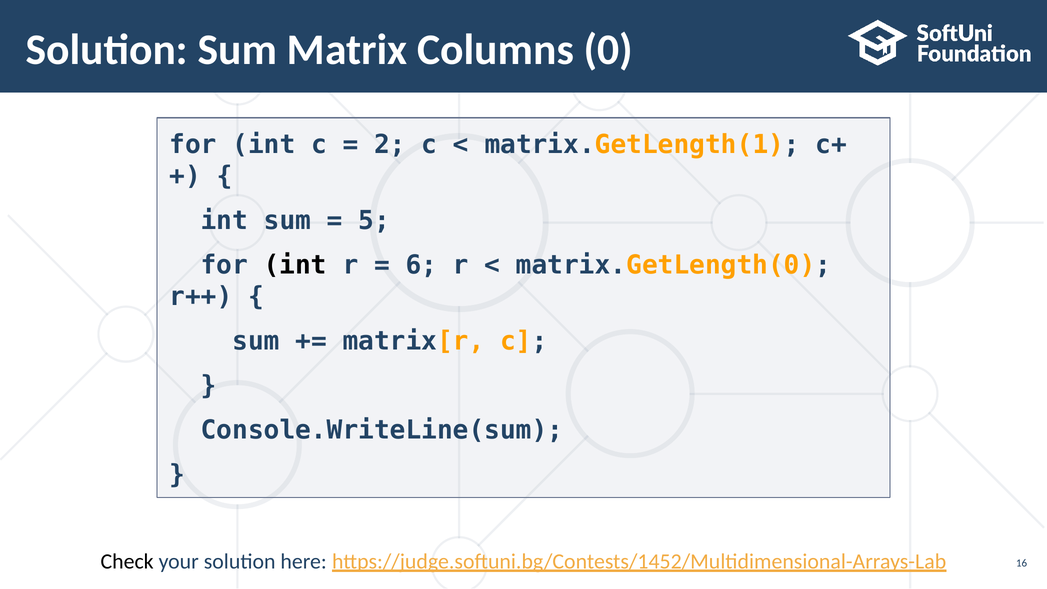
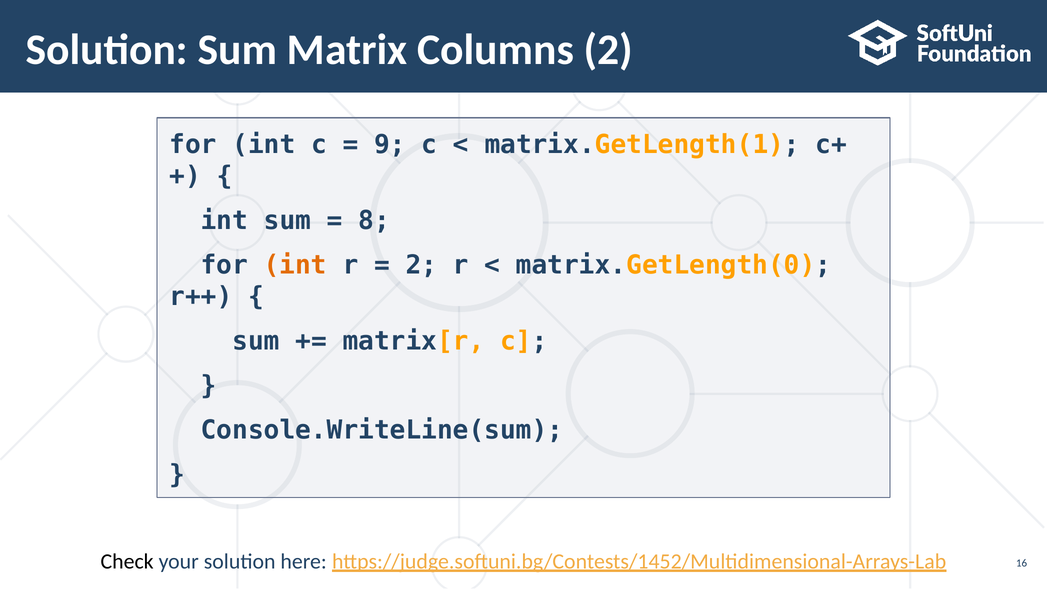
Columns 0: 0 -> 2 (608, 50)
2: 2 -> 9 (390, 145)
5: 5 -> 8 (374, 221)
int colour: black -> orange (295, 265)
6: 6 -> 2 (421, 265)
